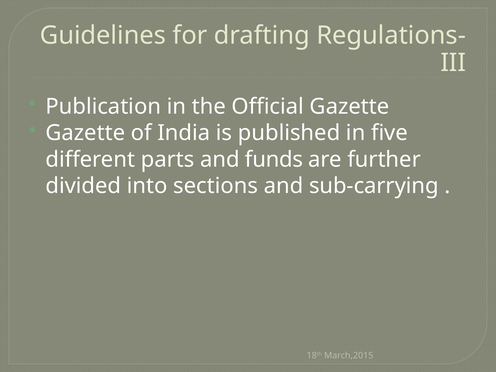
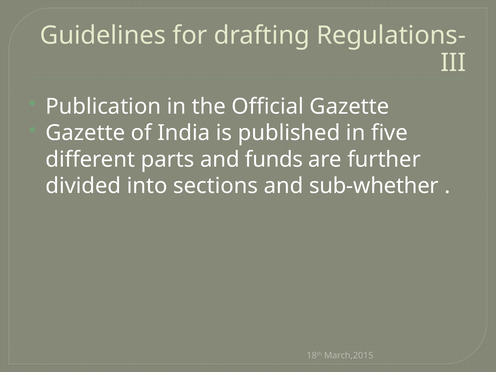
sub-carrying: sub-carrying -> sub-whether (374, 186)
